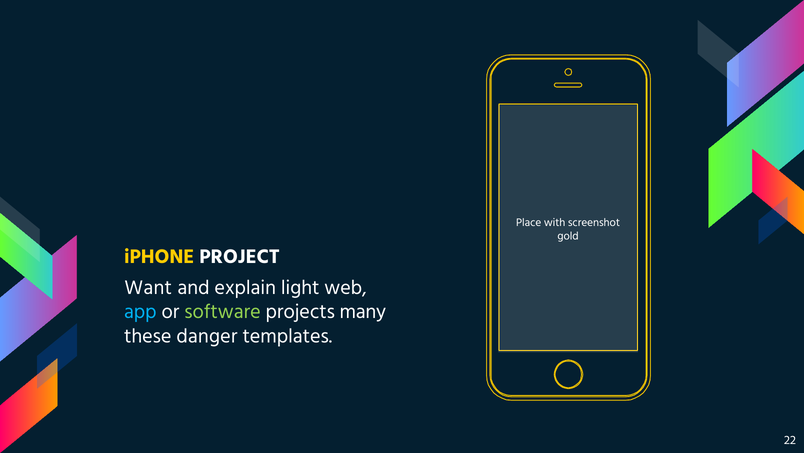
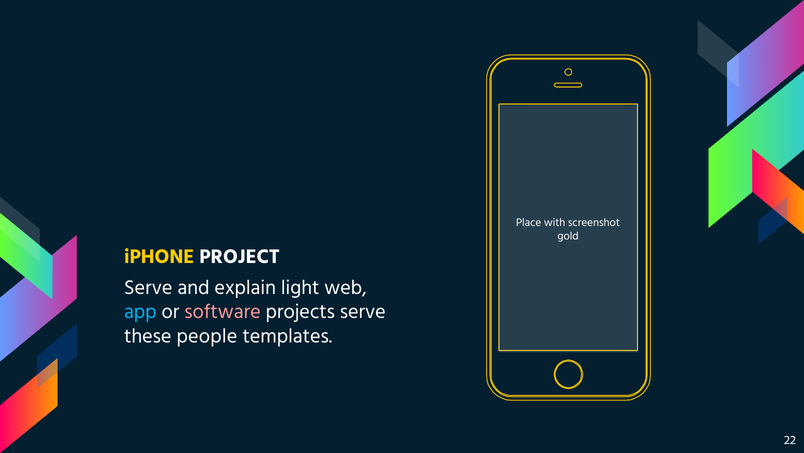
Want: Want -> Serve (148, 287)
software colour: light green -> pink (222, 311)
projects many: many -> serve (363, 311)
danger: danger -> people (207, 335)
